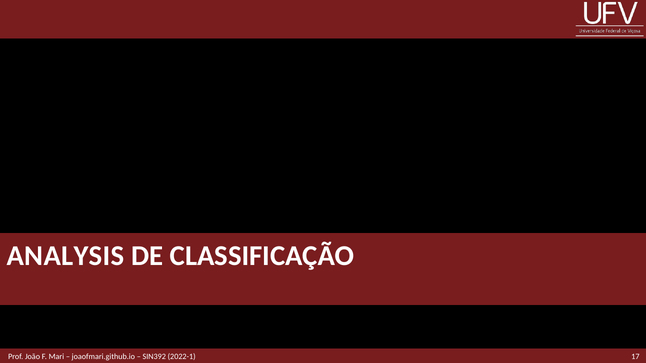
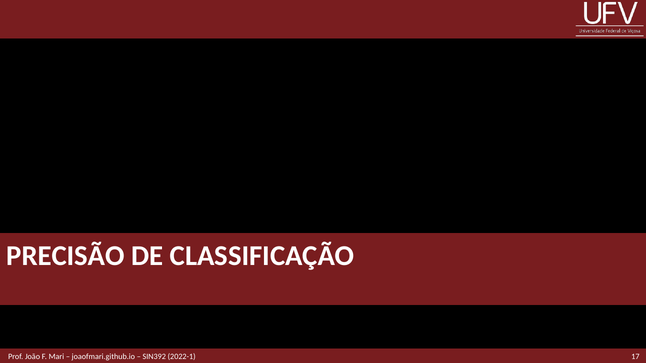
ANALYSIS: ANALYSIS -> PRECISÃO (66, 256)
